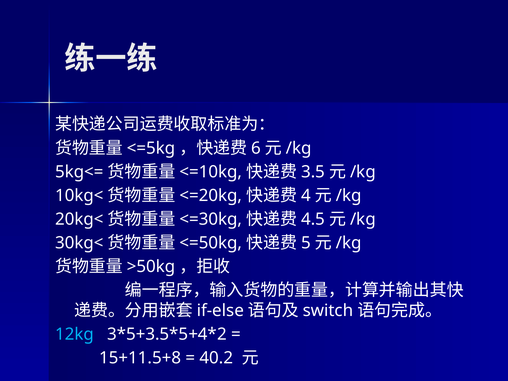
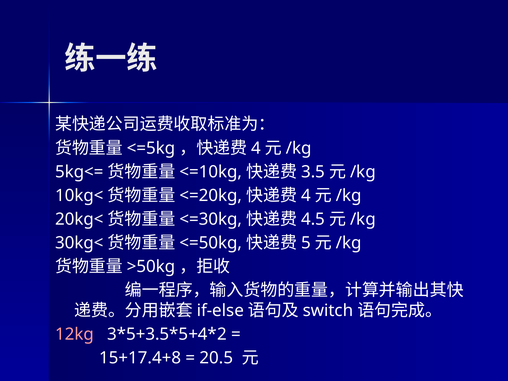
6: 6 -> 4 (256, 148)
12kg colour: light blue -> pink (74, 334)
15+11.5+8: 15+11.5+8 -> 15+17.4+8 (140, 358)
40.2: 40.2 -> 20.5 (216, 358)
